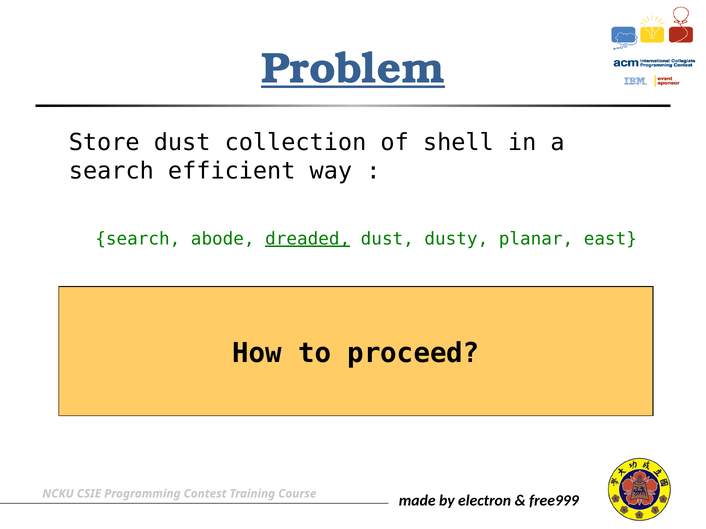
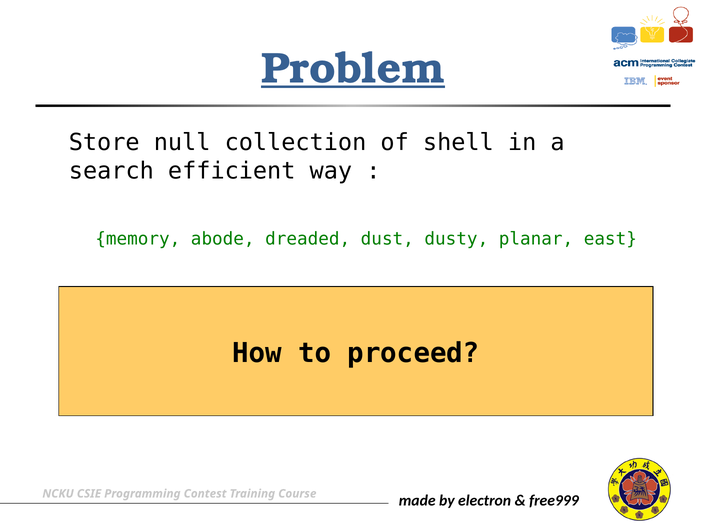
Store dust: dust -> null (182, 143)
search: search -> memory (138, 239)
dreaded underline: present -> none (308, 239)
